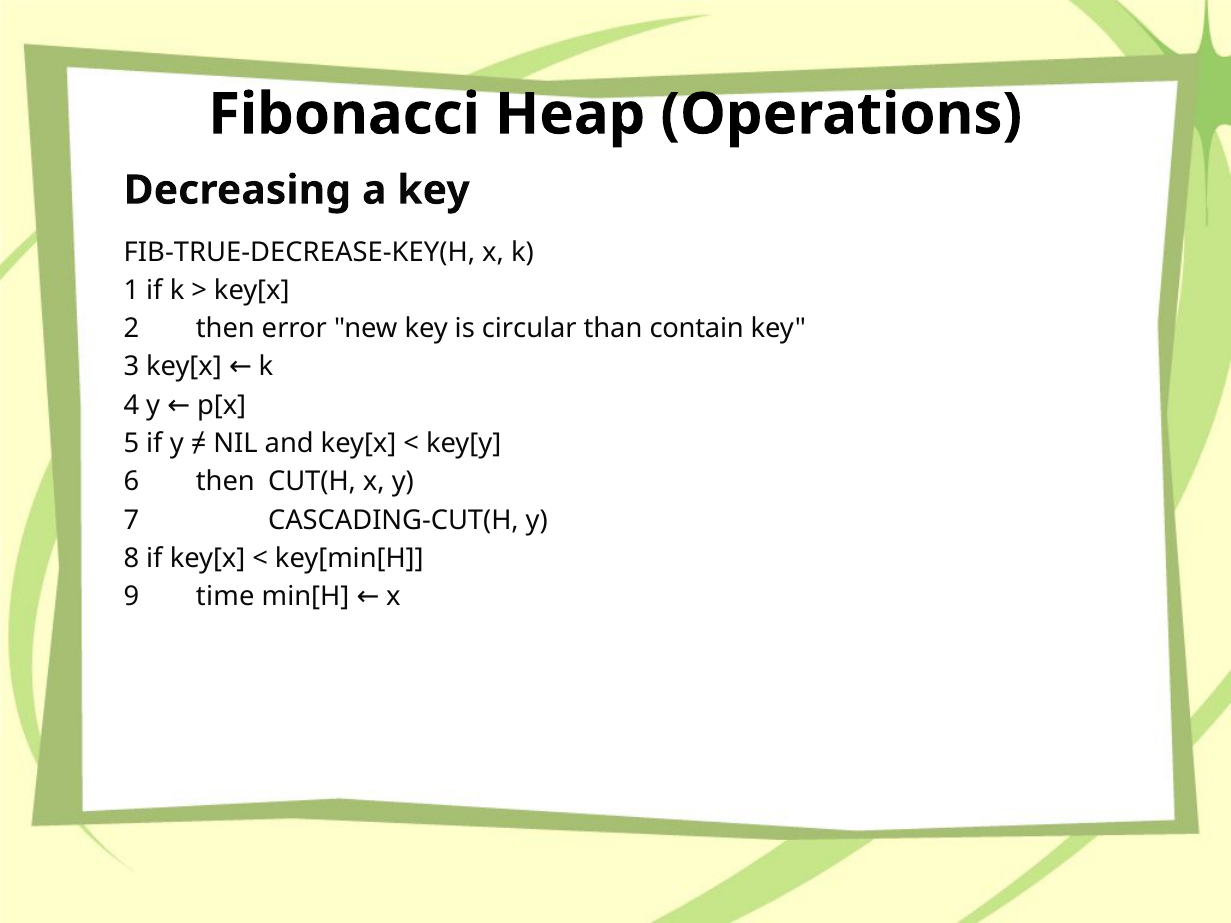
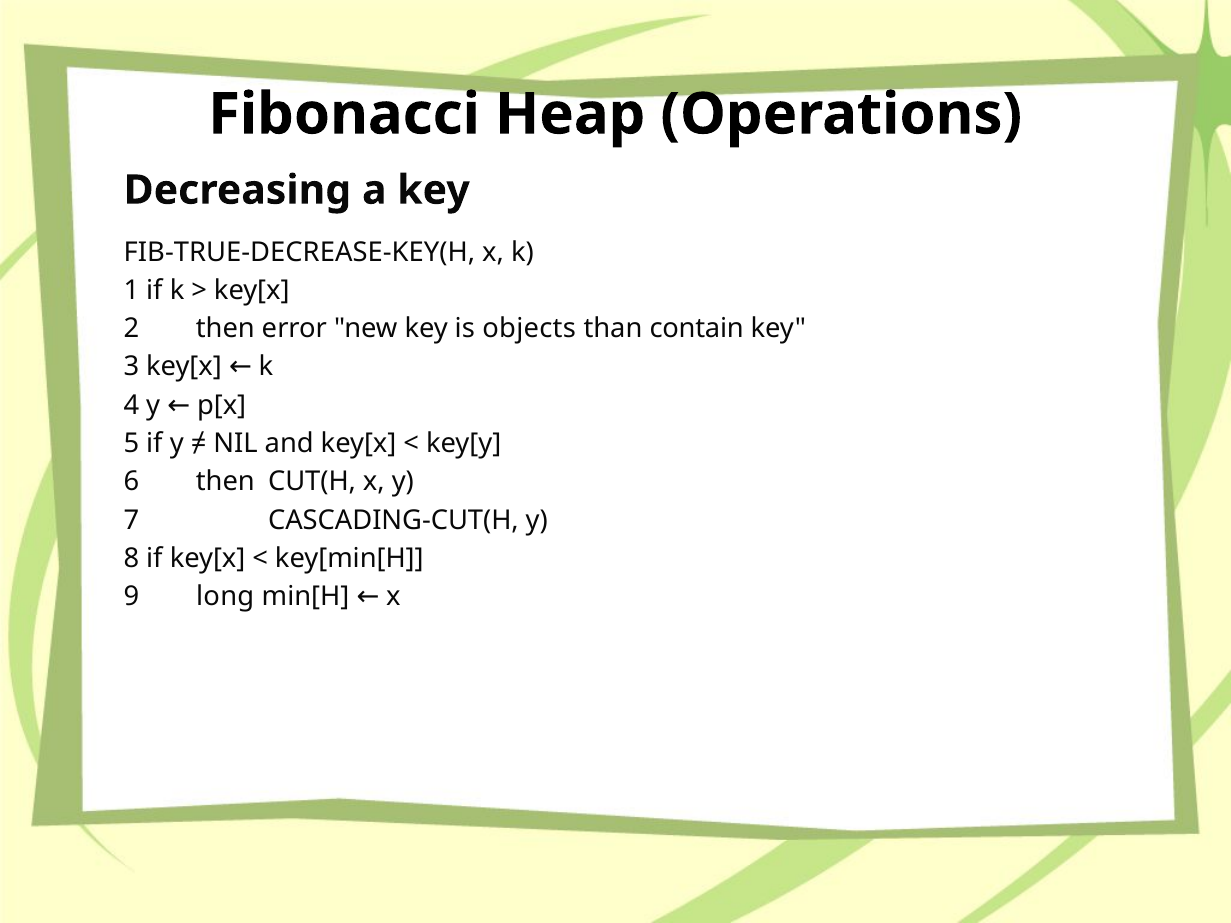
circular: circular -> objects (529, 329)
time: time -> long (225, 597)
